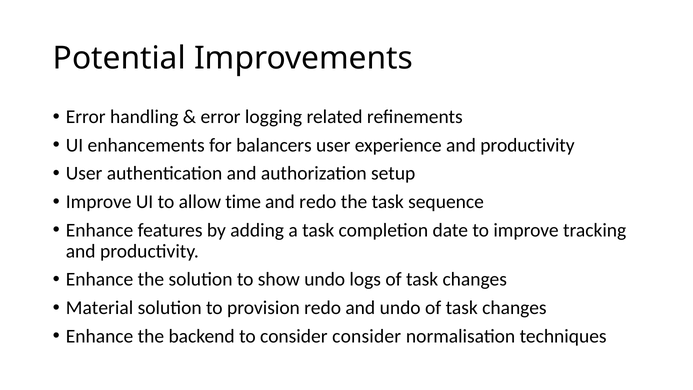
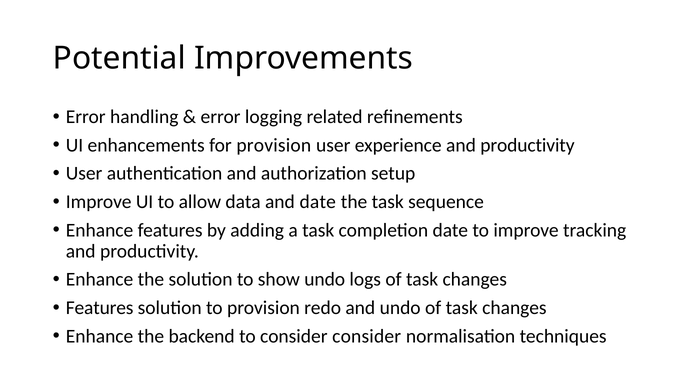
for balancers: balancers -> provision (274, 145)
time: time -> data (243, 202)
and redo: redo -> date (318, 202)
Material: Material -> Features (100, 308)
